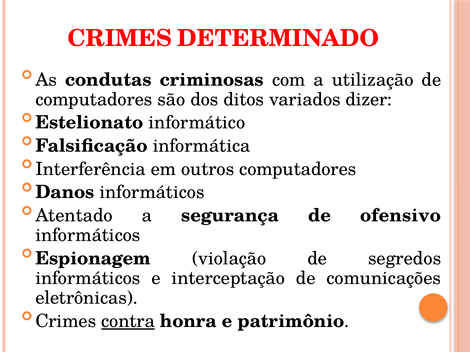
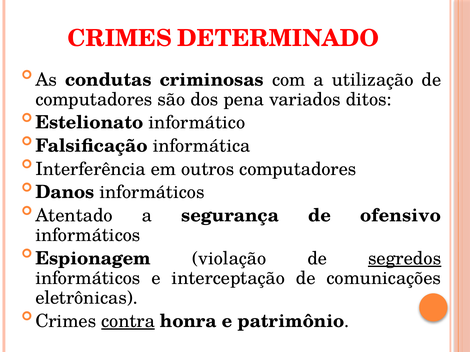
ditos: ditos -> pena (244, 100)
dizer: dizer -> ditos (369, 100)
segredos underline: none -> present (405, 259)
